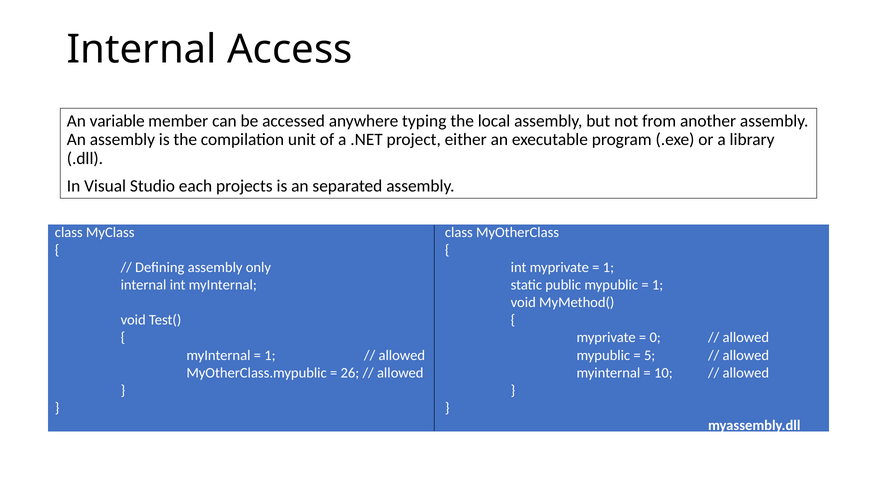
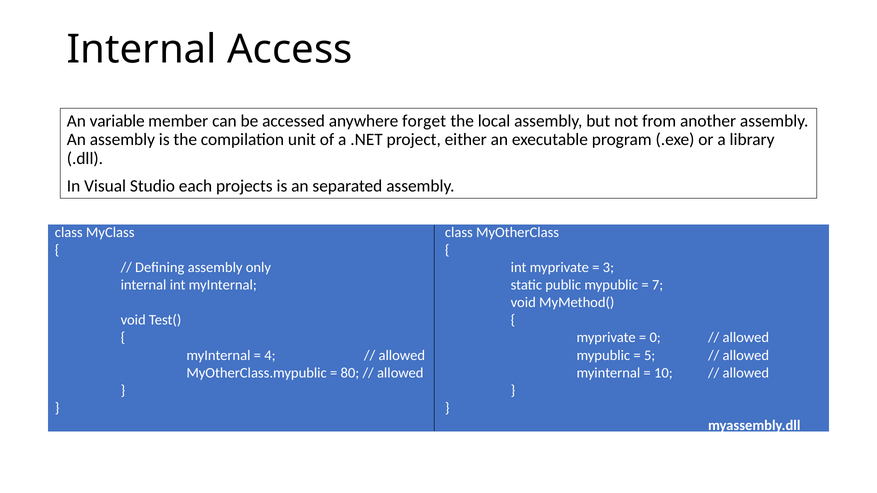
typing: typing -> forget (424, 121)
1: 1 -> 3 (608, 268)
1: 1 -> 7 (658, 285)
1: 1 -> 4 (270, 355)
26: 26 -> 80 (350, 373)
